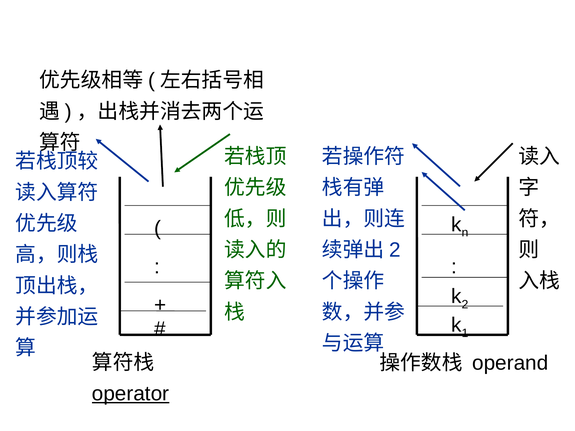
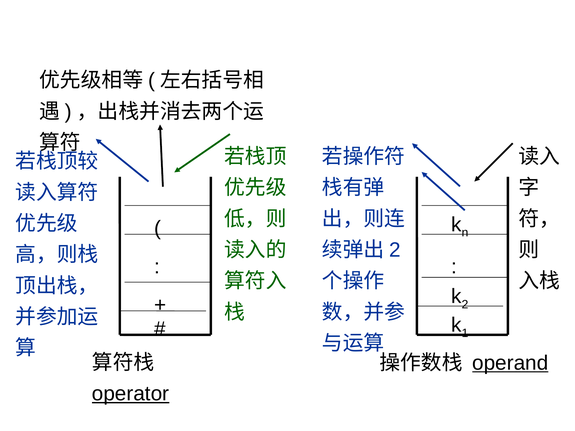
operand underline: none -> present (510, 363)
